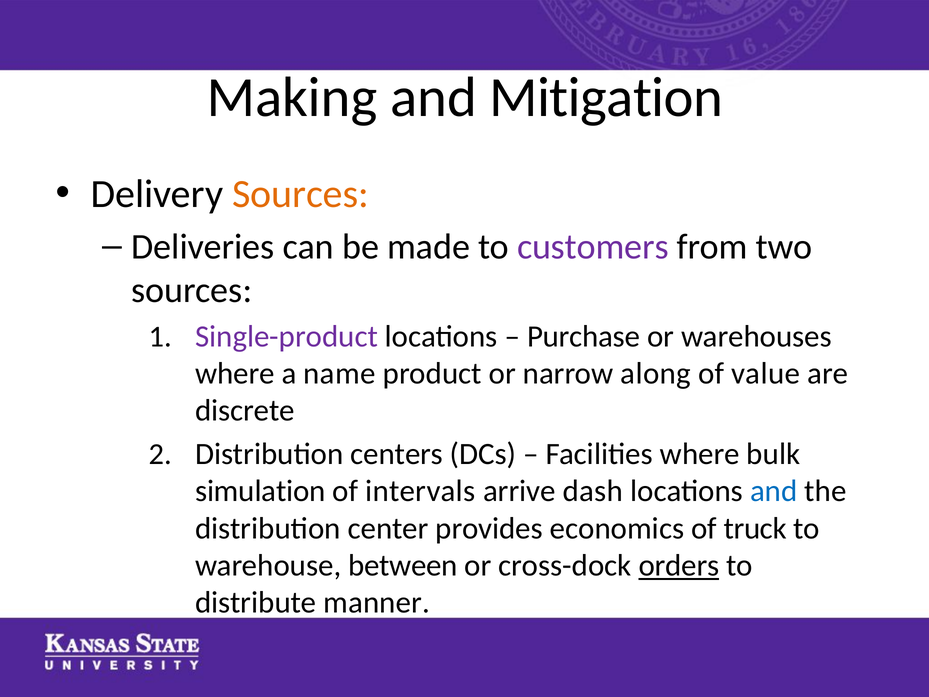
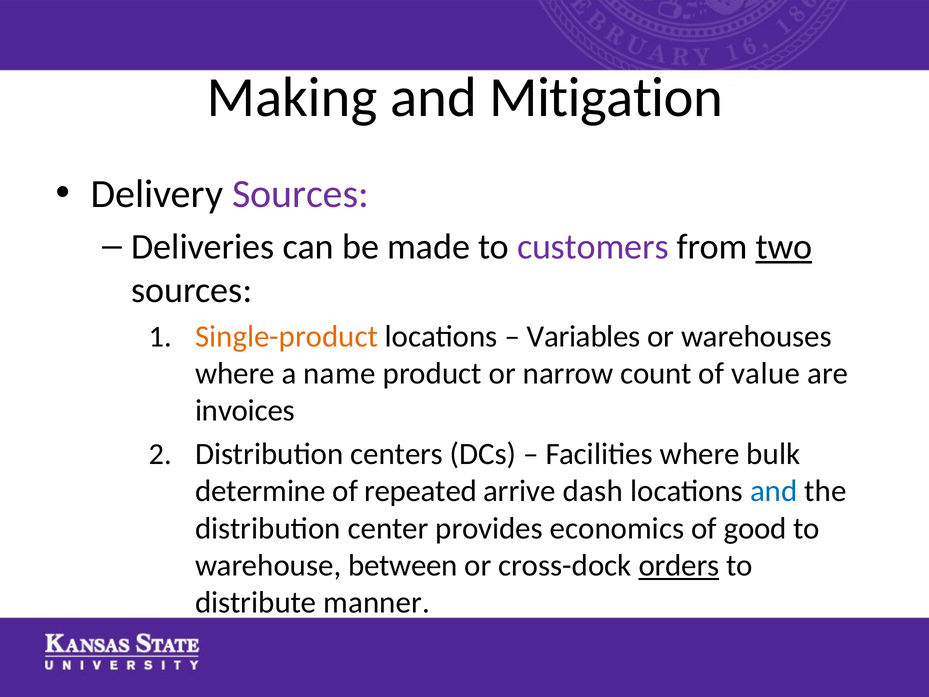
Sources colour: orange -> purple (301, 194)
two underline: none -> present (784, 247)
Single-product colour: purple -> orange (287, 336)
Purchase: Purchase -> Variables (584, 336)
along: along -> count (656, 373)
discrete: discrete -> invoices (245, 410)
simulation: simulation -> determine (260, 491)
intervals: intervals -> repeated (421, 491)
truck: truck -> good (755, 528)
